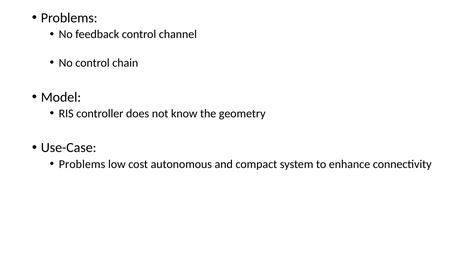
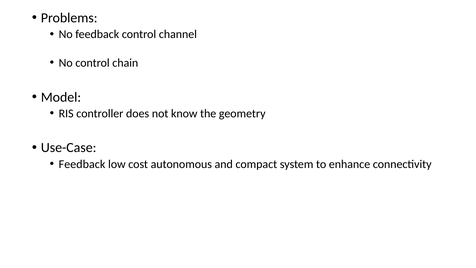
Problems: Problems -> Feedback (82, 164)
